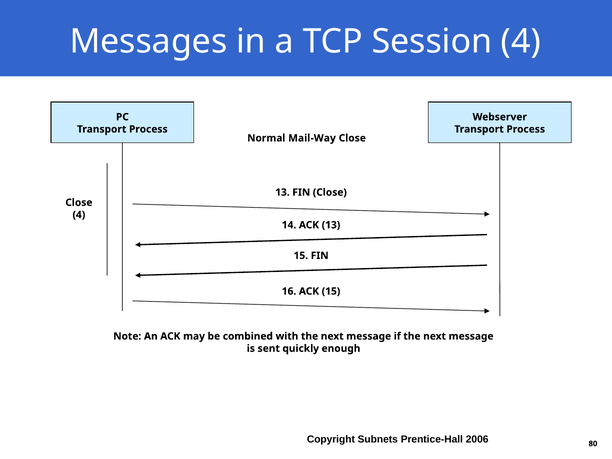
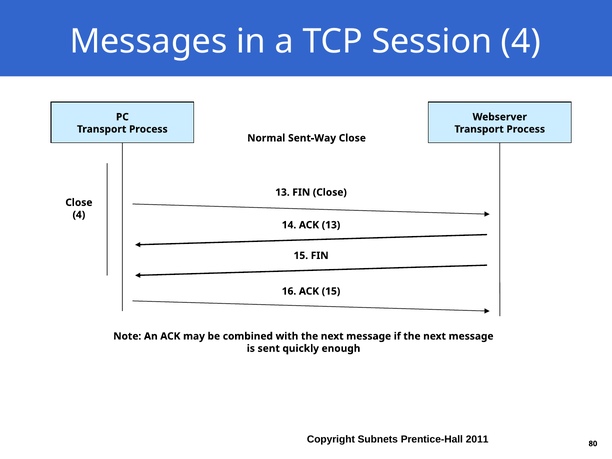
Mail-Way: Mail-Way -> Sent-Way (312, 138)
2006: 2006 -> 2011 (477, 439)
